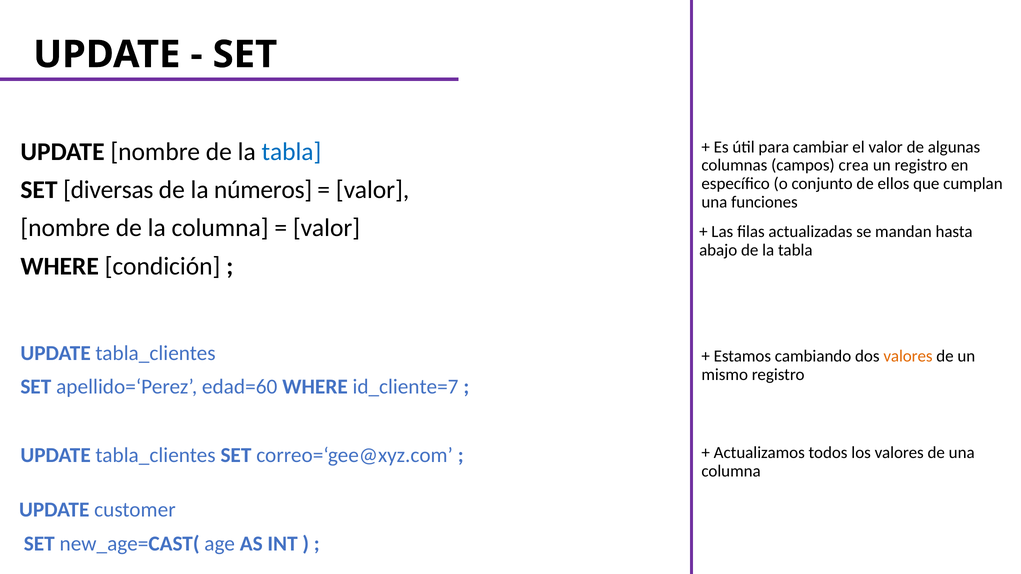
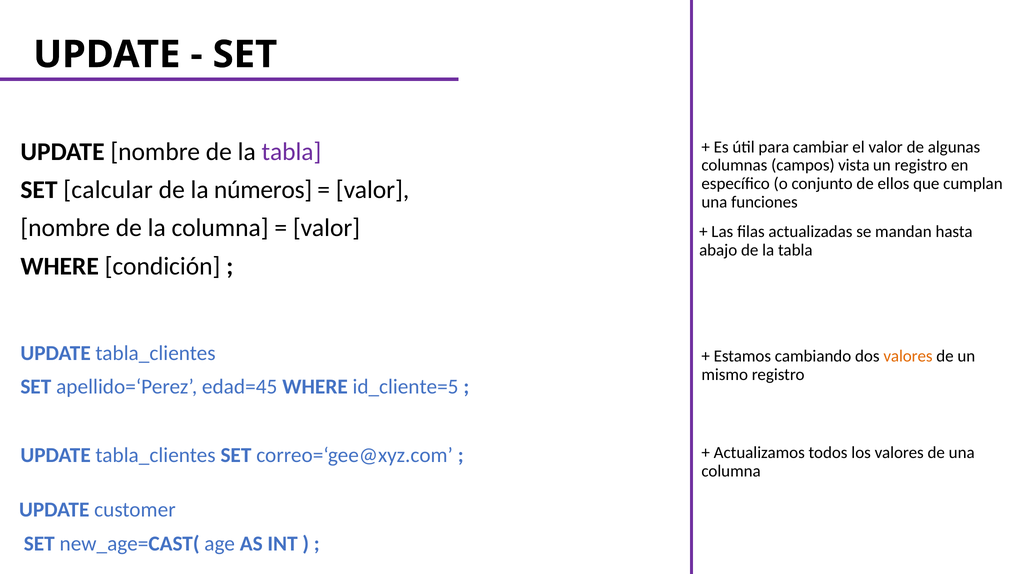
tabla colour: blue -> purple (291, 152)
crea: crea -> vista (854, 165)
diversas: diversas -> calcular (108, 190)
edad=60: edad=60 -> edad=45 (240, 387)
id_cliente=7: id_cliente=7 -> id_cliente=5 (406, 387)
